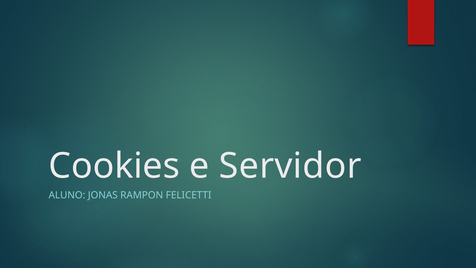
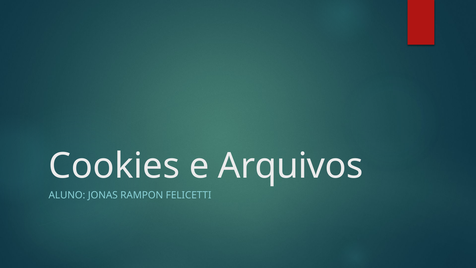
Servidor: Servidor -> Arquivos (291, 166)
